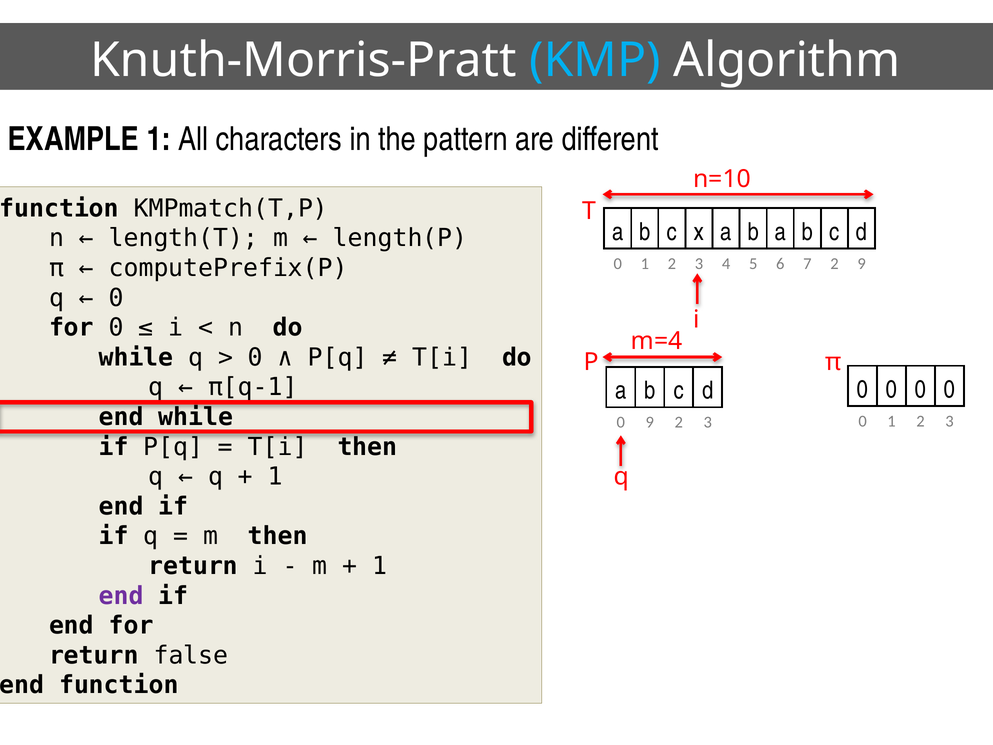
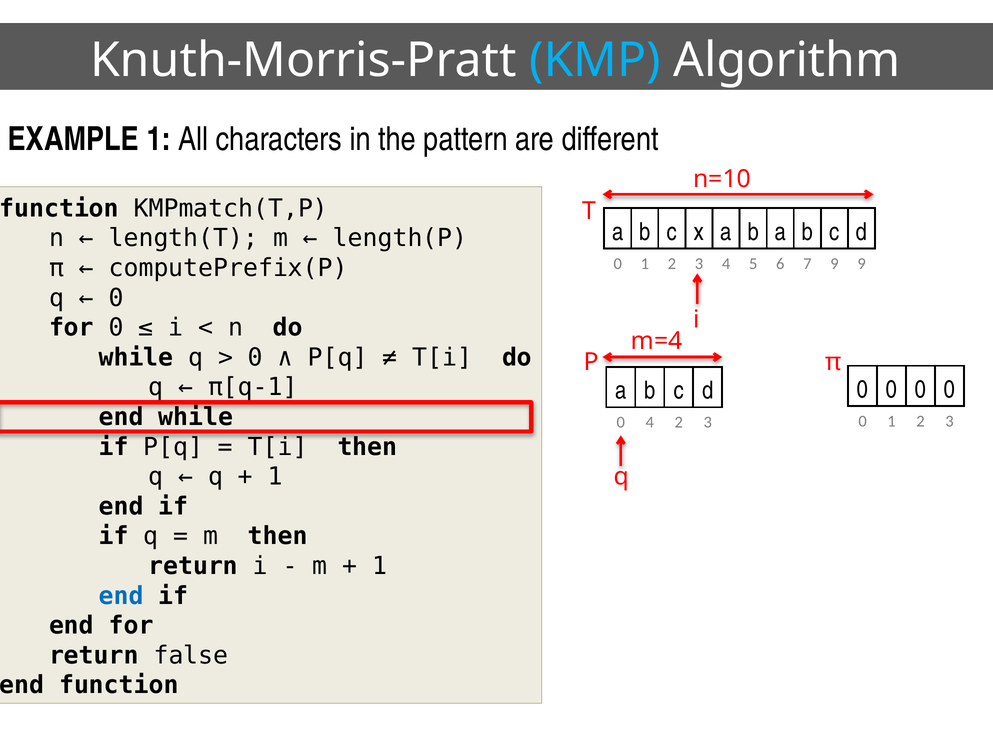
7 2: 2 -> 9 (834, 264)
0 9: 9 -> 4 (650, 422)
end colour: purple -> blue (121, 596)
